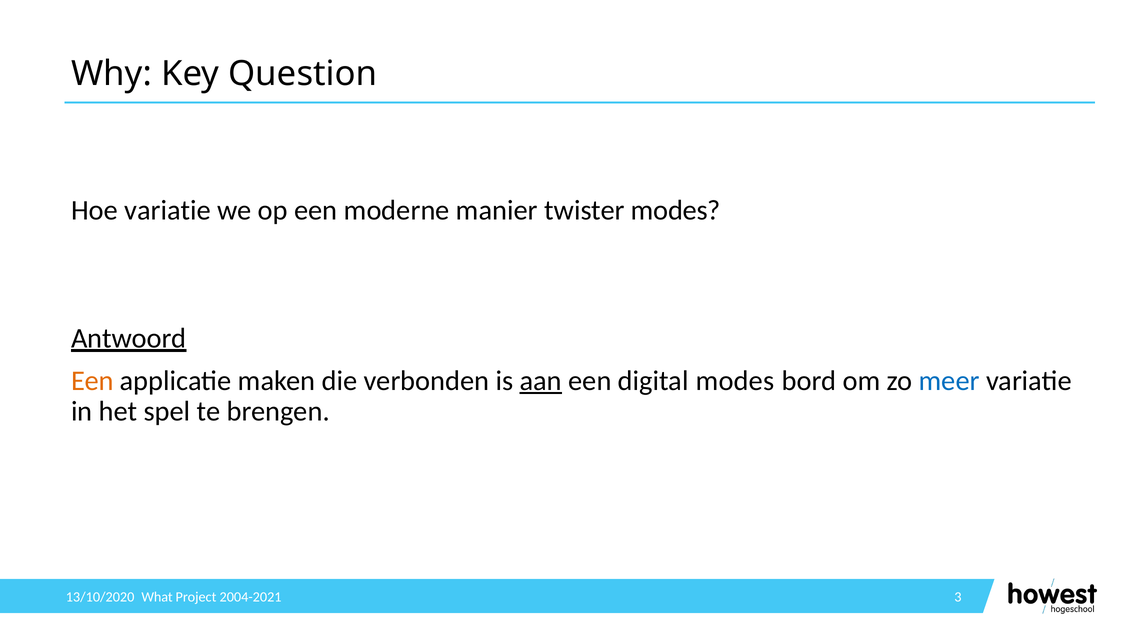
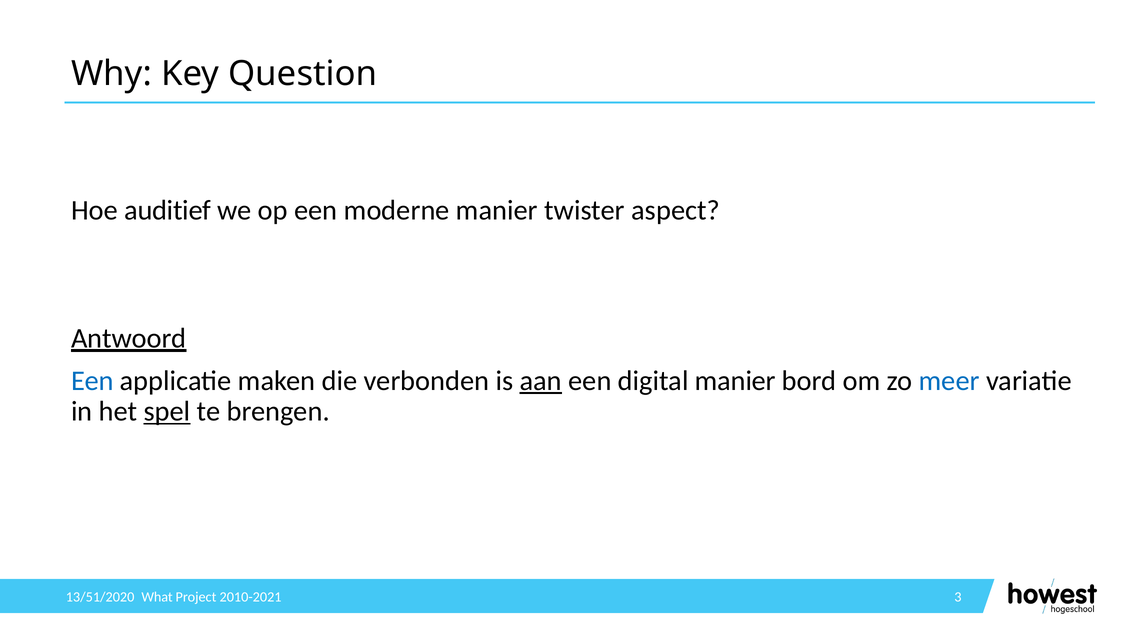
Hoe variatie: variatie -> auditief (168, 211)
twister modes: modes -> aspect (676, 211)
Een colour: orange -> blue (92, 381)
digital modes: modes -> manier (735, 381)
spel underline: none -> present (167, 412)
2004-2021: 2004-2021 -> 2010-2021 (251, 597)
13/10/2020: 13/10/2020 -> 13/51/2020 (100, 597)
